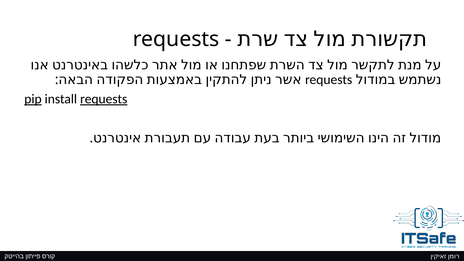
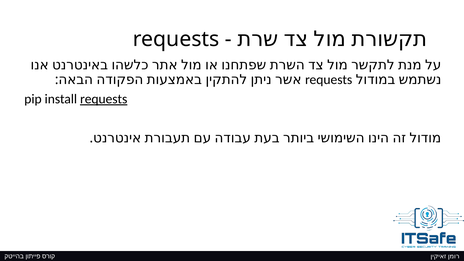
pip underline: present -> none (33, 99)
